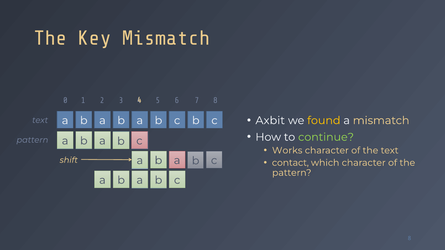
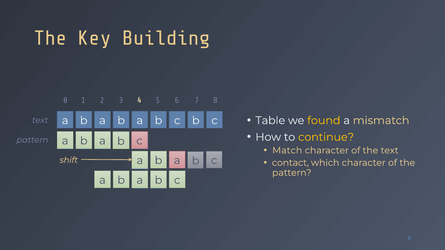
Key Mismatch: Mismatch -> Building (166, 38)
Axbit: Axbit -> Table (270, 121)
continue colour: light green -> yellow (326, 137)
Works: Works -> Match (287, 151)
